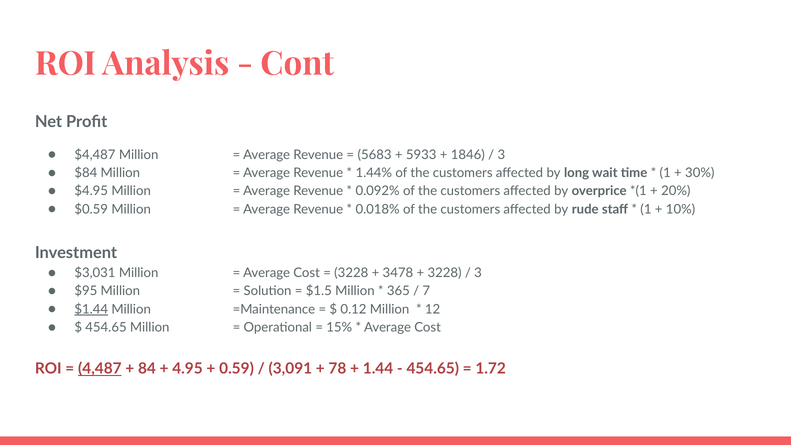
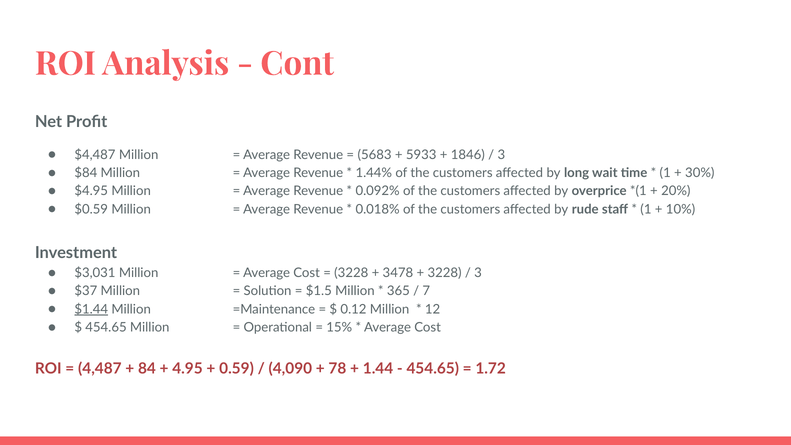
$95: $95 -> $37 (86, 291)
4,487 underline: present -> none (100, 369)
3,091: 3,091 -> 4,090 (290, 369)
